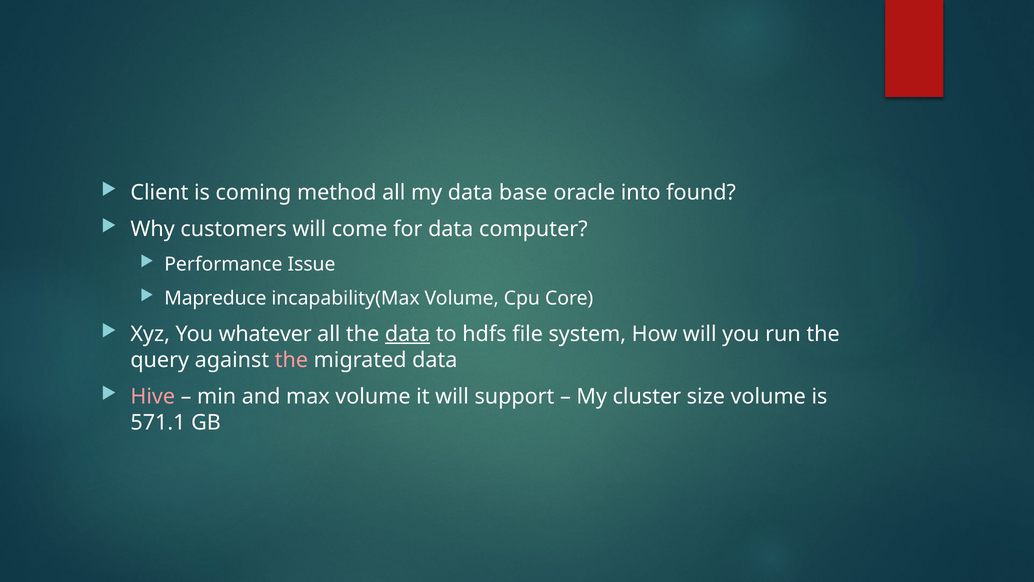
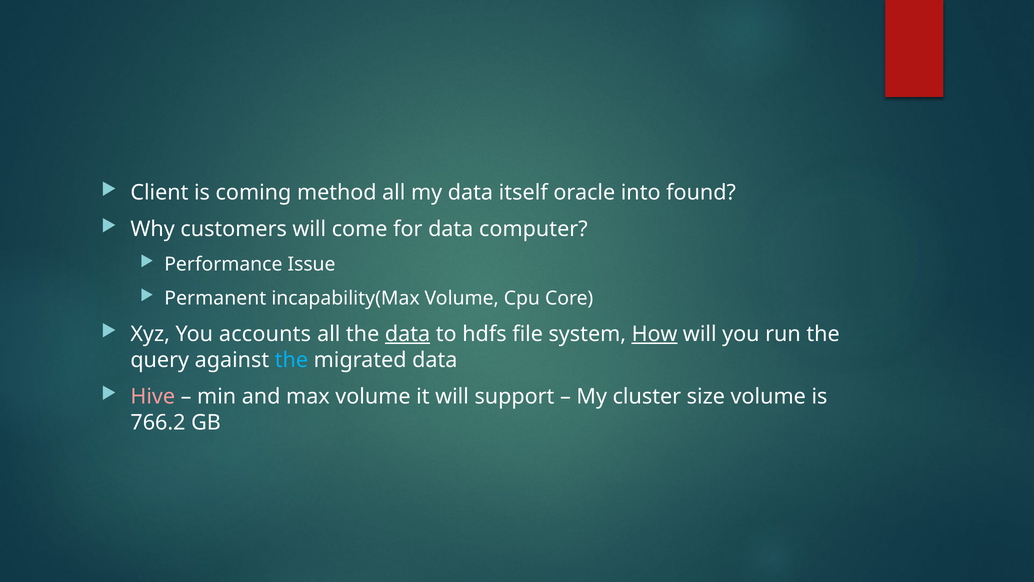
base: base -> itself (523, 192)
Mapreduce: Mapreduce -> Permanent (215, 298)
whatever: whatever -> accounts (265, 334)
How underline: none -> present (655, 334)
the colour: pink -> light blue (291, 360)
571.1: 571.1 -> 766.2 (158, 422)
